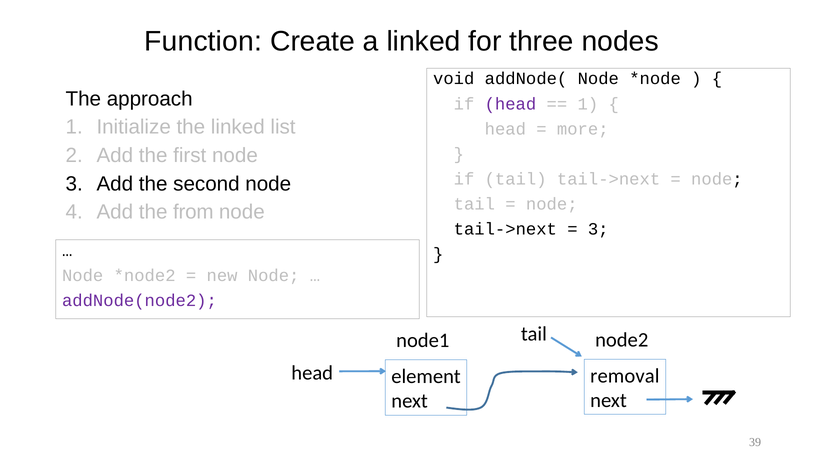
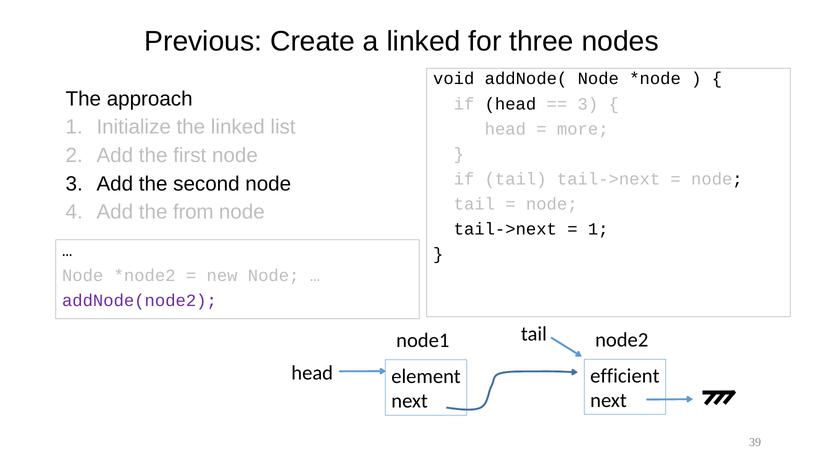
Function: Function -> Previous (203, 41)
head colour: purple -> black (510, 104)
1: 1 -> 3 (588, 104)
3: 3 -> 1 (598, 229)
removal: removal -> efficient (625, 376)
